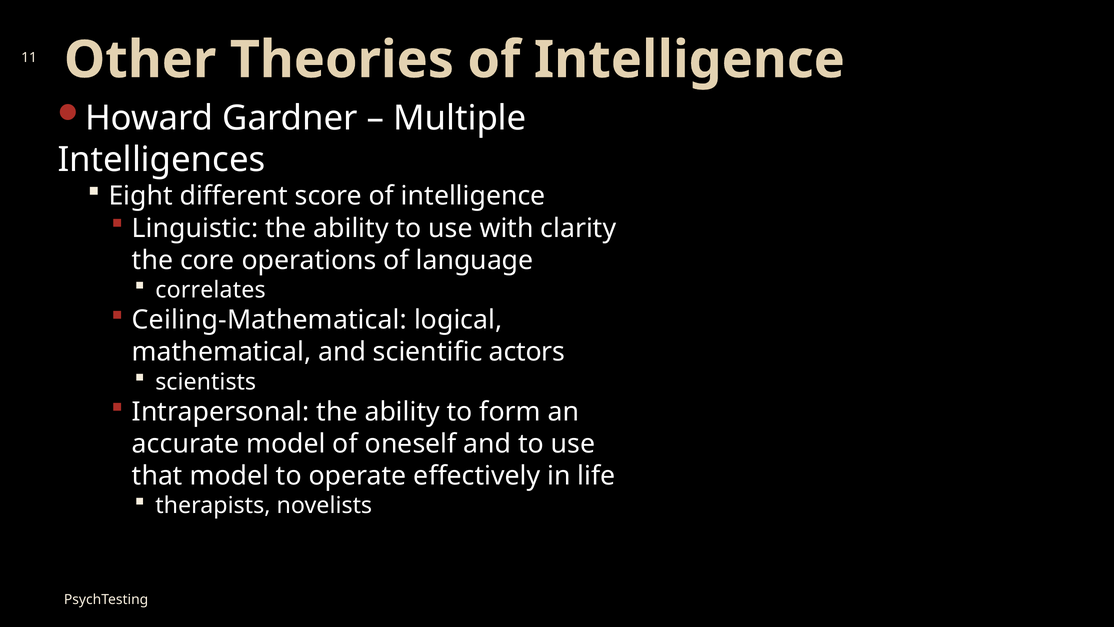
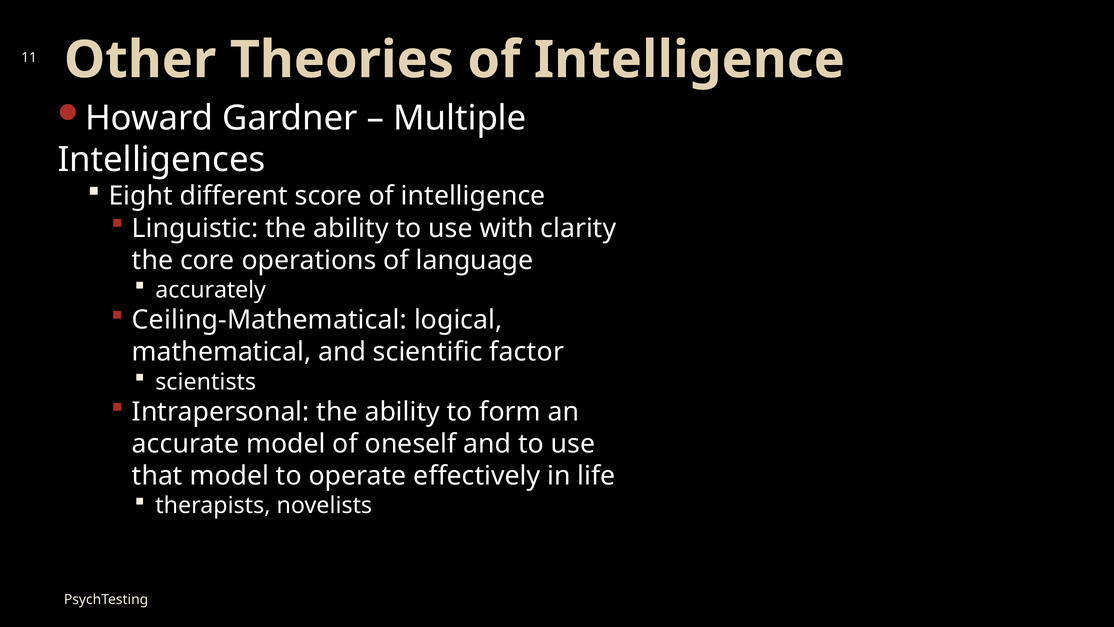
correlates: correlates -> accurately (211, 290)
actors: actors -> factor (527, 352)
